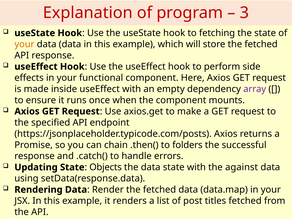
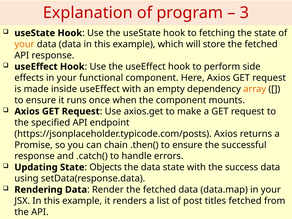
array colour: purple -> orange (255, 89)
.then( to folders: folders -> ensure (187, 145)
against: against -> success (242, 167)
